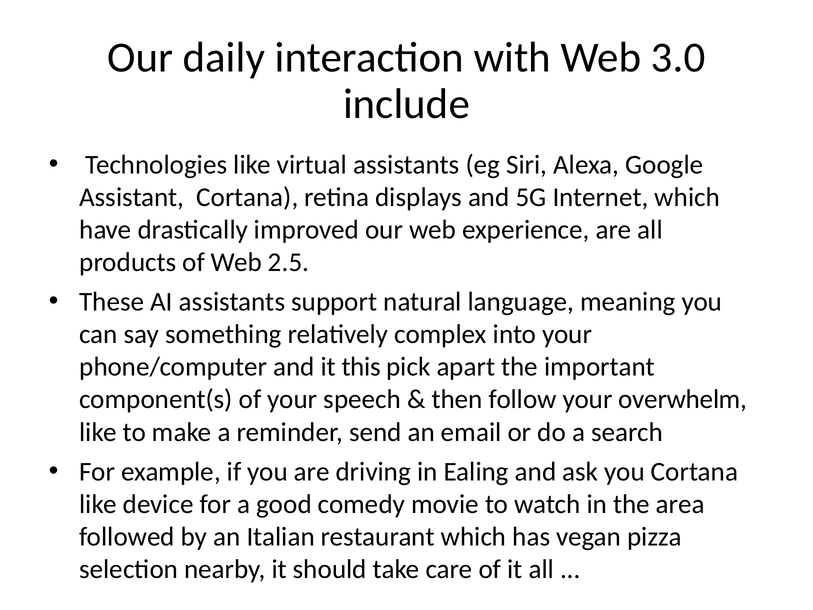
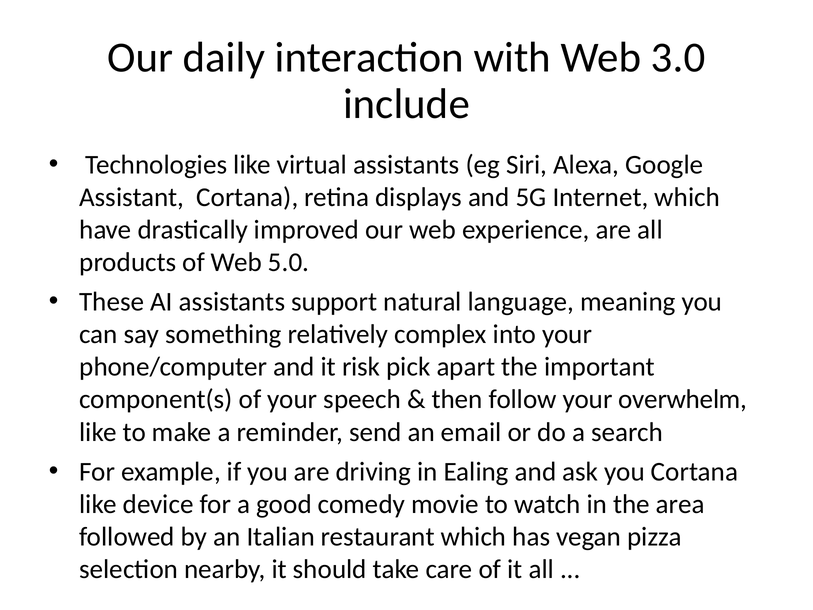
2.5: 2.5 -> 5.0 (289, 262)
this: this -> risk (361, 367)
